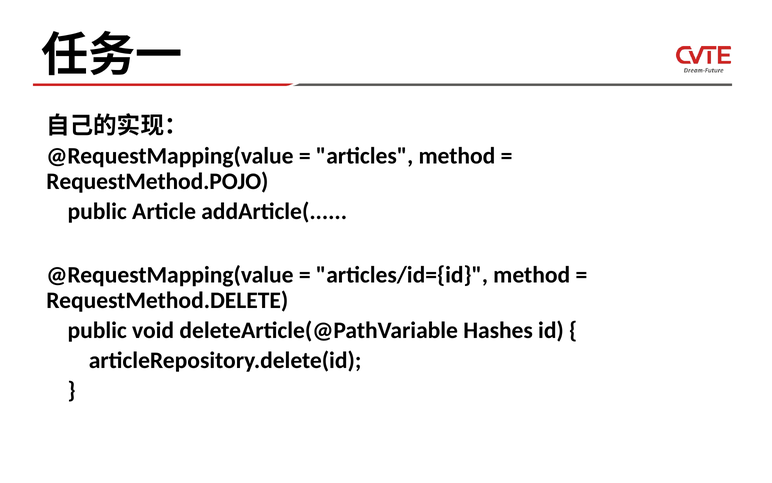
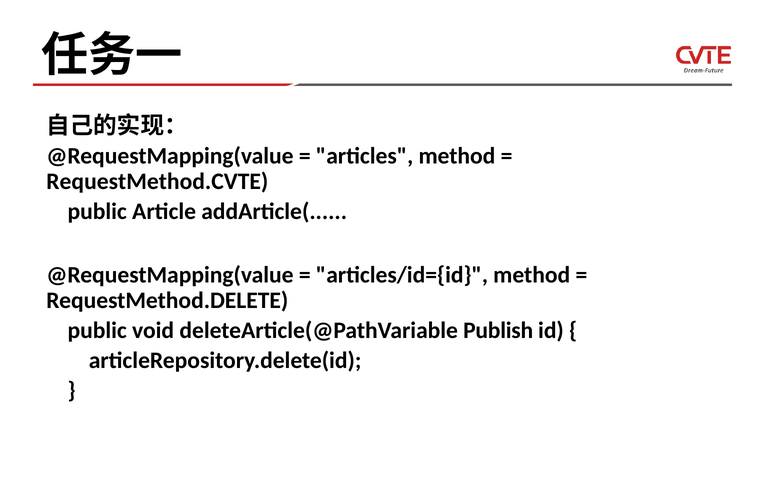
RequestMethod.POJO: RequestMethod.POJO -> RequestMethod.CVTE (157, 181)
Hashes: Hashes -> Publish (498, 330)
